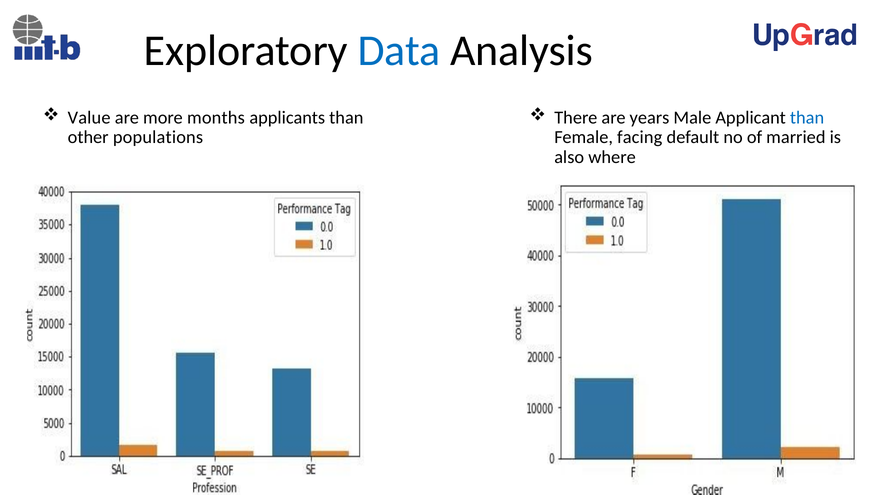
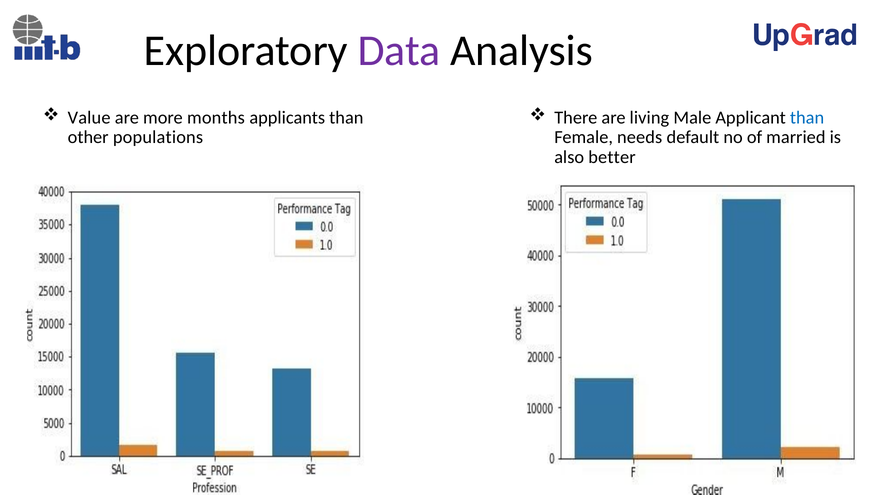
Data colour: blue -> purple (399, 51)
years: years -> living (649, 118)
facing: facing -> needs (640, 137)
where: where -> better (612, 157)
